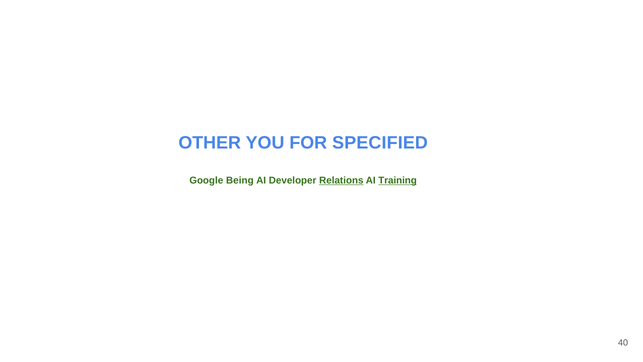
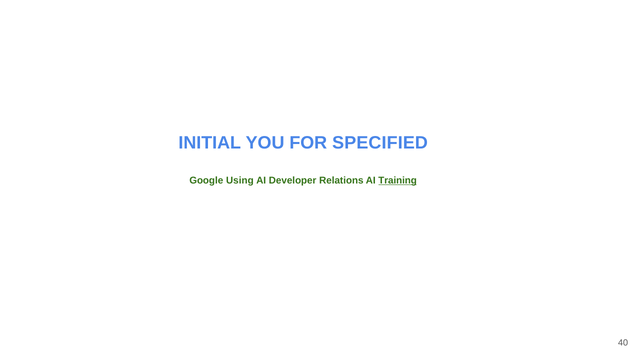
OTHER: OTHER -> INITIAL (210, 143)
Being: Being -> Using (240, 180)
Relations underline: present -> none (341, 180)
